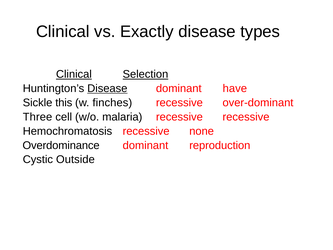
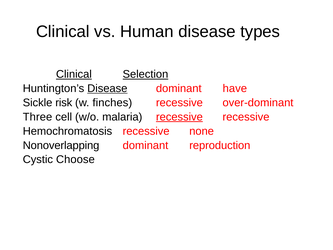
Exactly: Exactly -> Human (147, 32)
this: this -> risk (64, 103)
recessive underline: none -> present (179, 117)
Overdominance: Overdominance -> Nonoverlapping (61, 145)
Outside: Outside -> Choose (75, 159)
